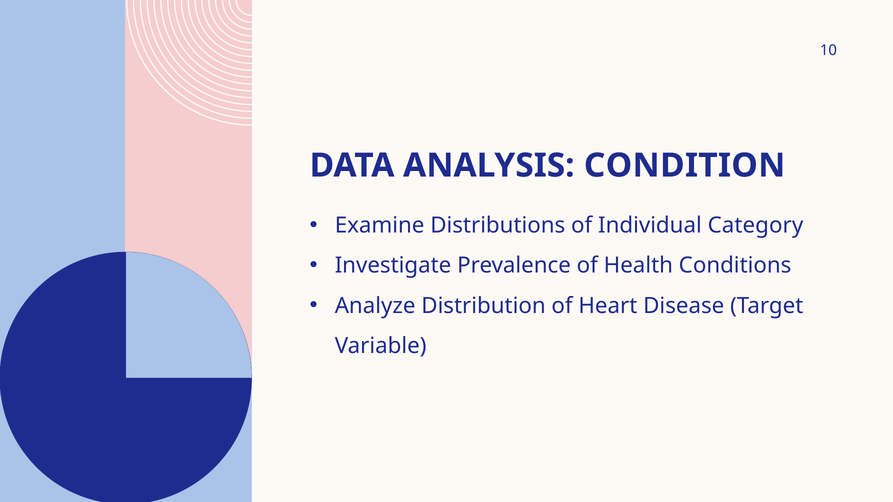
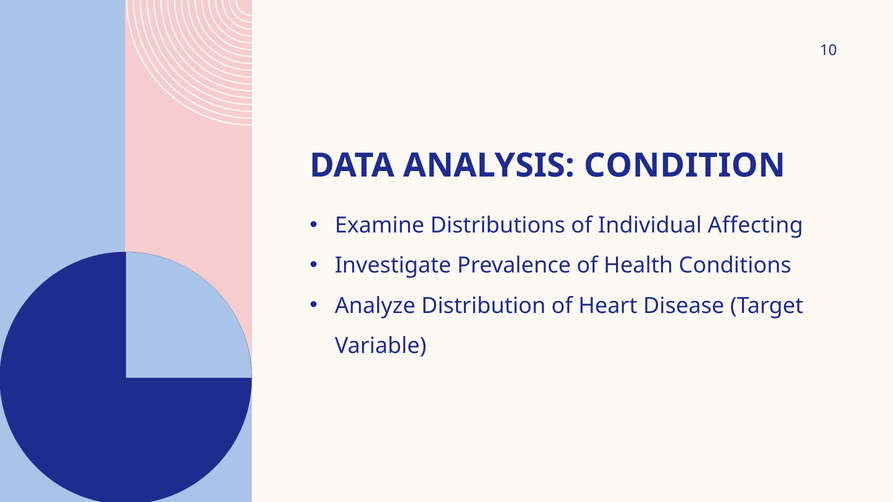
Category: Category -> Affecting (755, 226)
